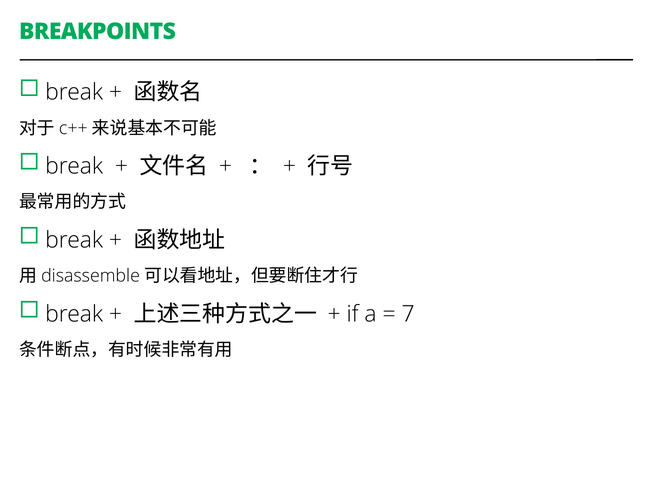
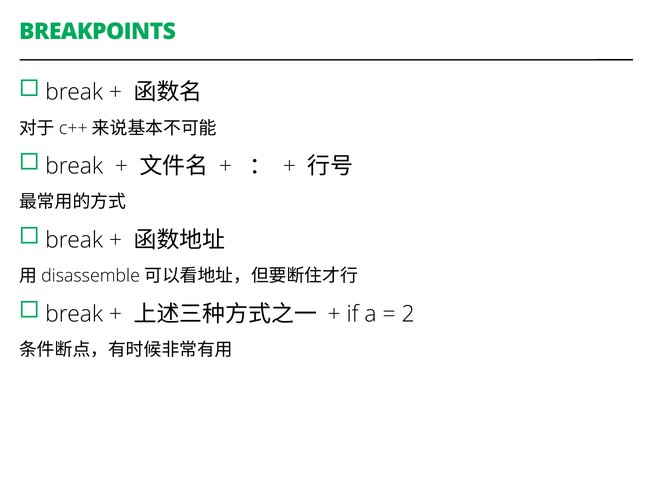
7: 7 -> 2 (408, 314)
